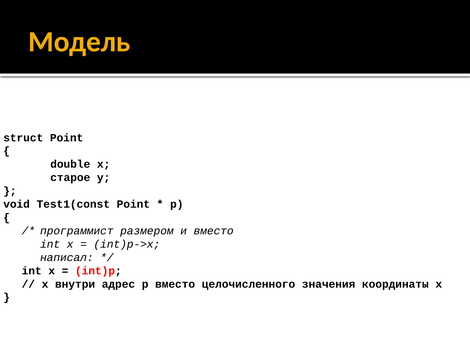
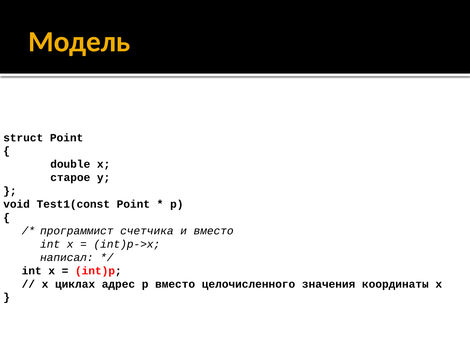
размером: размером -> счетчика (147, 231)
внутри: внутри -> циклах (75, 284)
